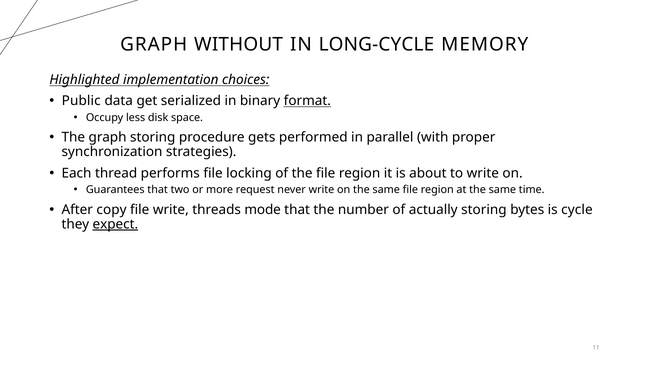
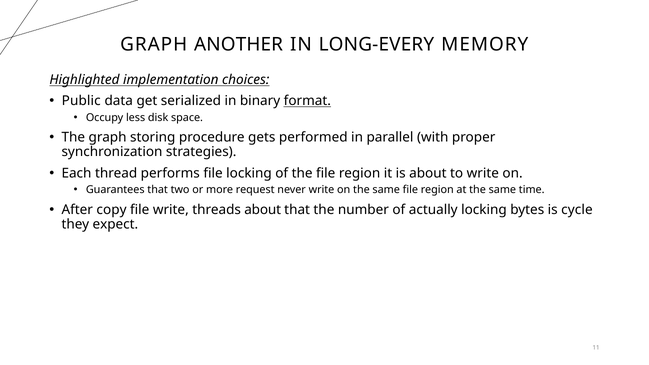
WITHOUT: WITHOUT -> ANOTHER (239, 45)
LONG-CYCLE: LONG-CYCLE -> LONG-EVERY (376, 45)
threads mode: mode -> about (263, 210)
actually storing: storing -> locking (484, 210)
expect underline: present -> none (115, 224)
